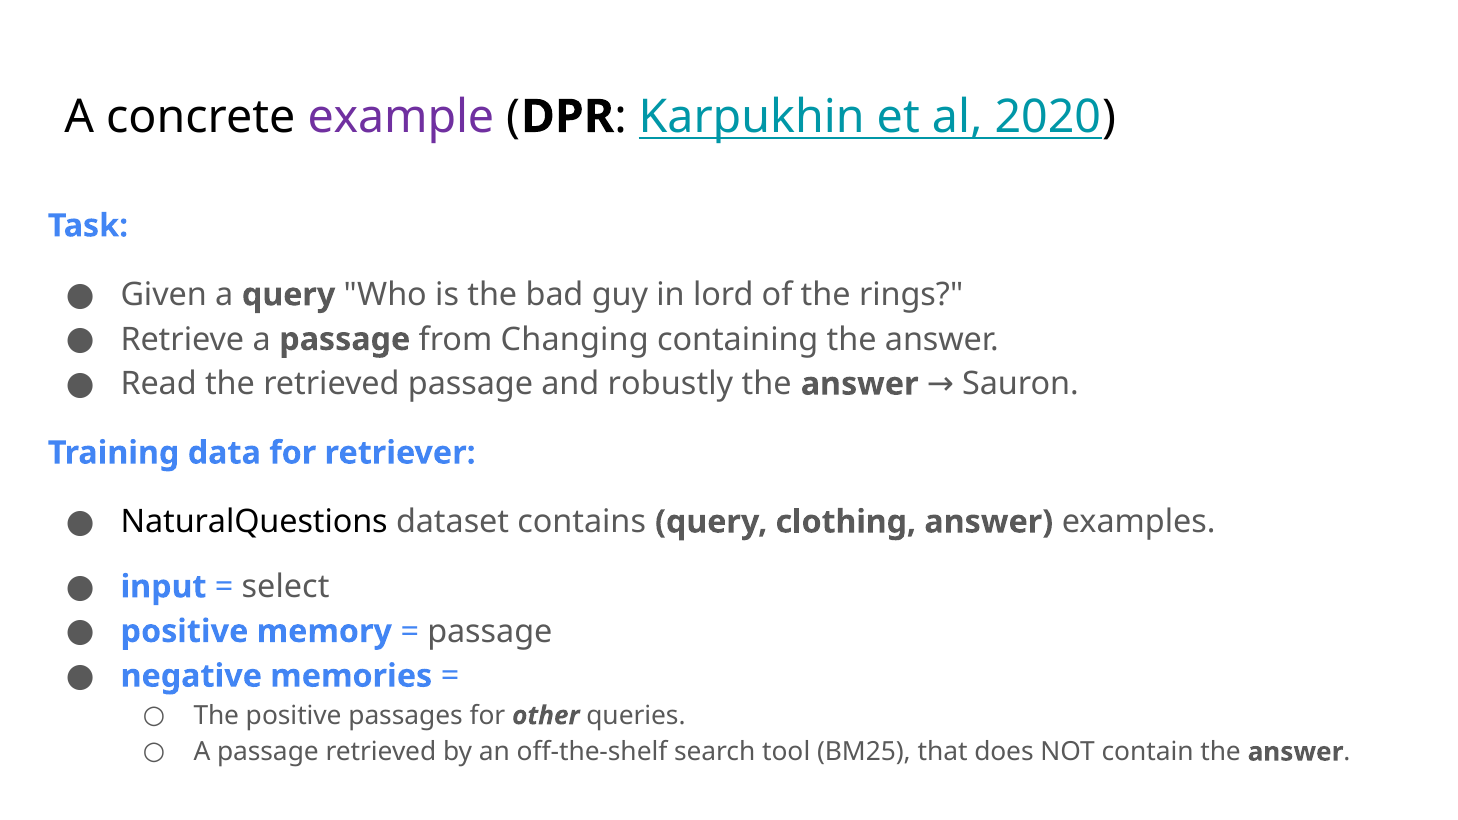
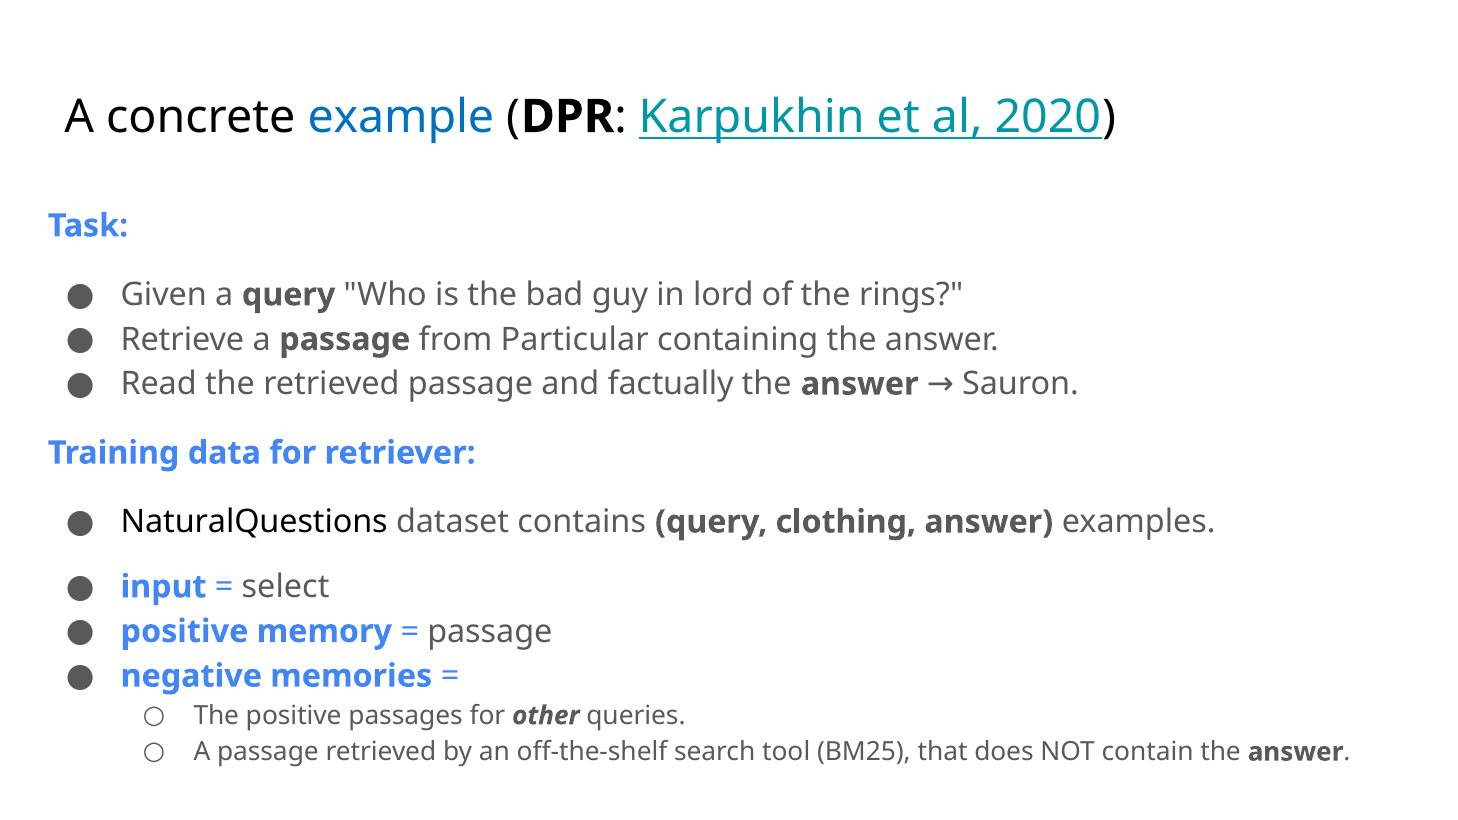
example colour: purple -> blue (401, 117)
Changing: Changing -> Particular (575, 339)
robustly: robustly -> factually (671, 384)
